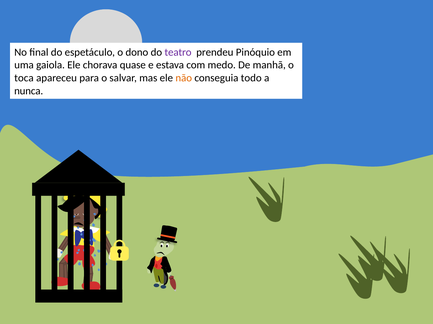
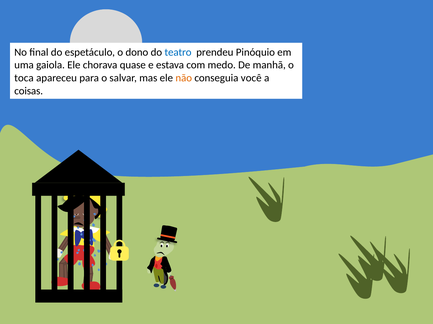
teatro colour: purple -> blue (178, 52)
todo: todo -> você (251, 78)
nunca: nunca -> coisas (29, 91)
